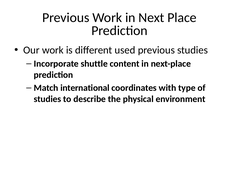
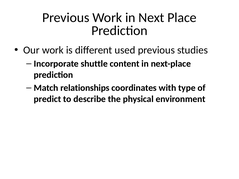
international: international -> relationships (85, 88)
studies: studies -> predict (47, 99)
